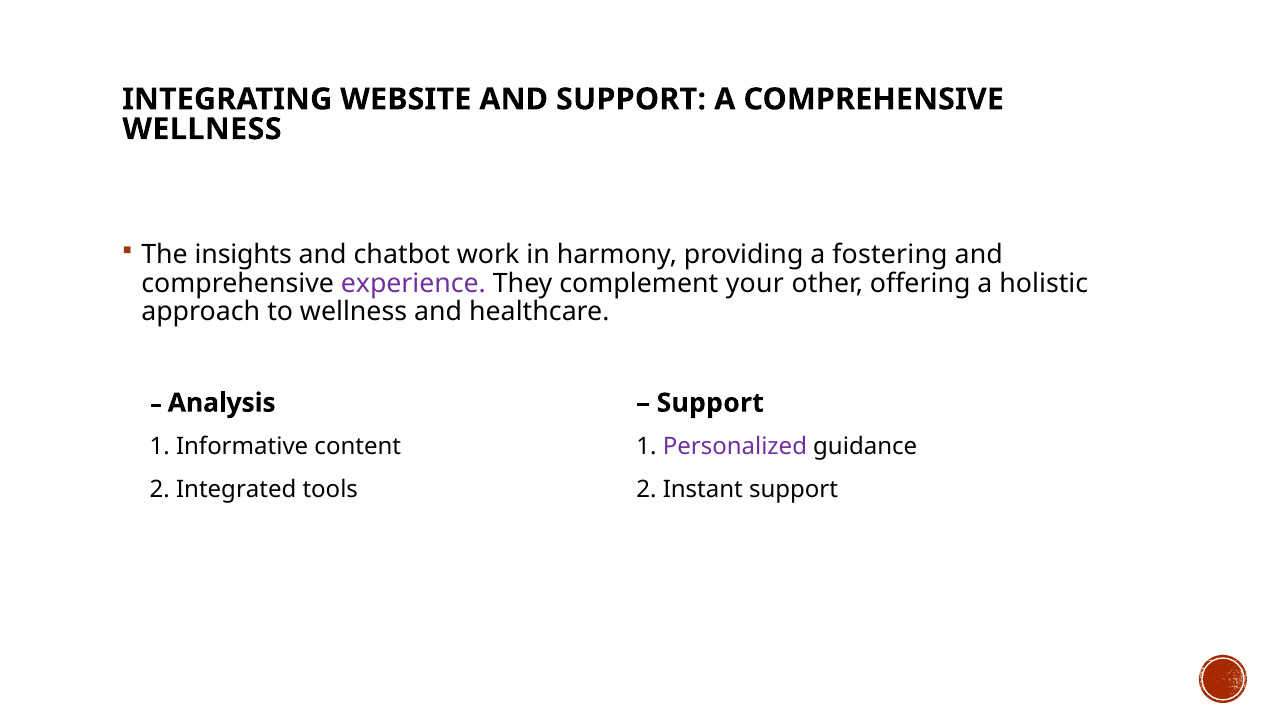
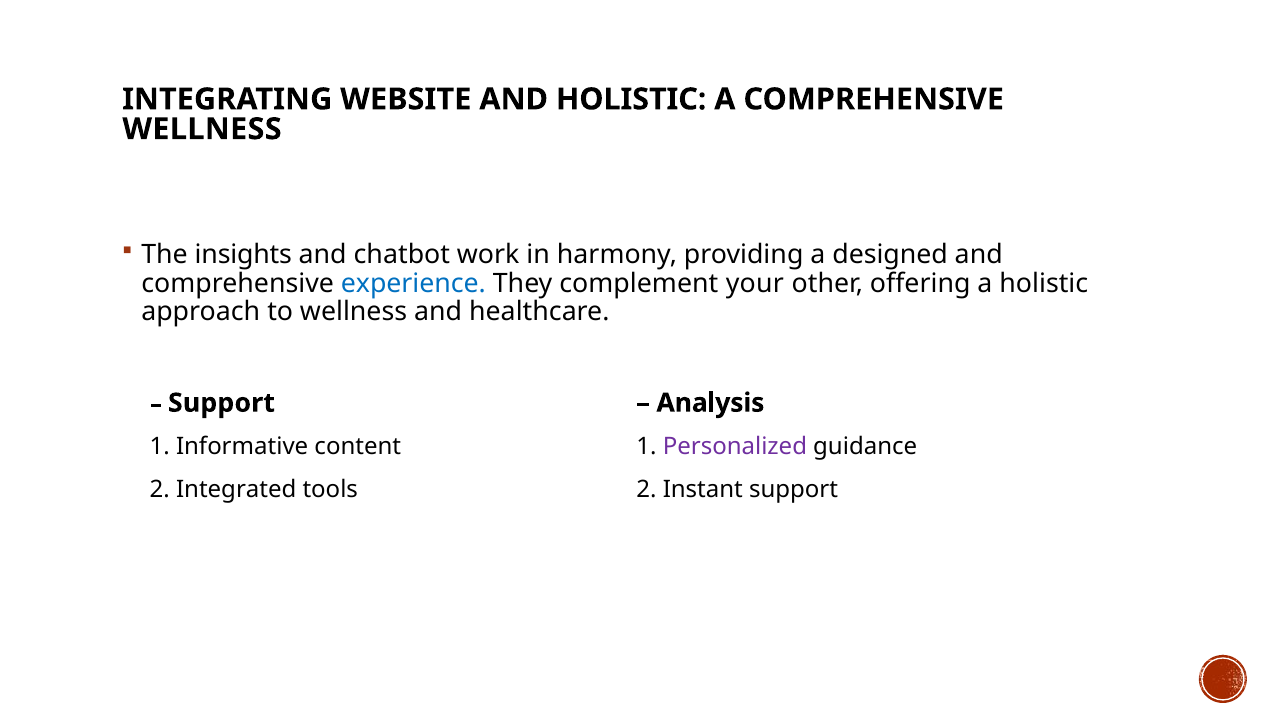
AND SUPPORT: SUPPORT -> HOLISTIC (631, 99)
fostering: fostering -> designed (890, 254)
experience colour: purple -> blue (413, 283)
Analysis: Analysis -> Support (221, 403)
Support: Support -> Analysis (710, 403)
